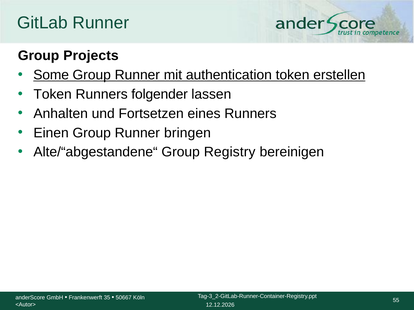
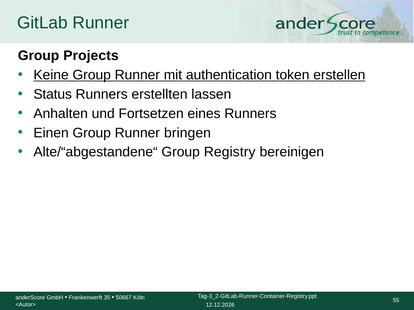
Some: Some -> Keine (51, 75)
Token: Token -> Status (53, 94)
folgender: folgender -> erstellten (160, 94)
